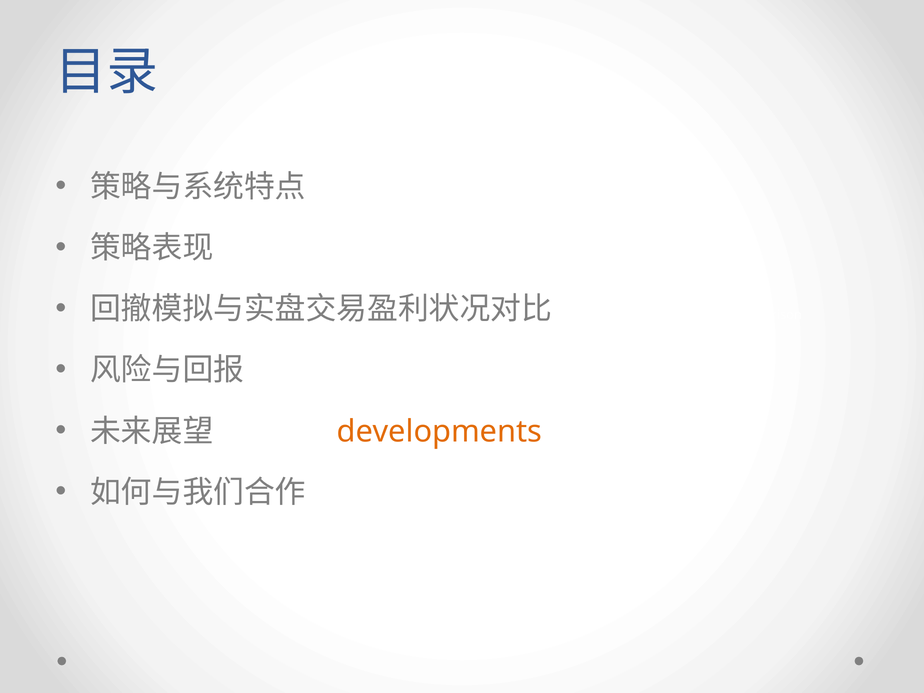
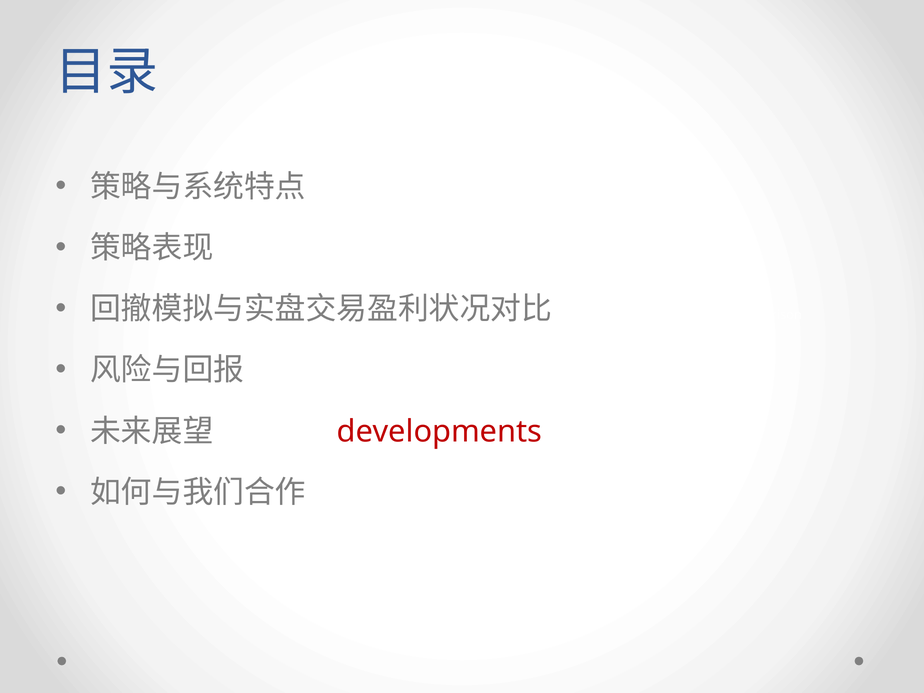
developments colour: orange -> red (439, 431)
